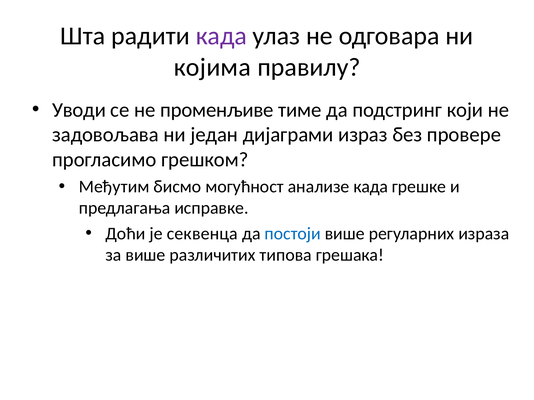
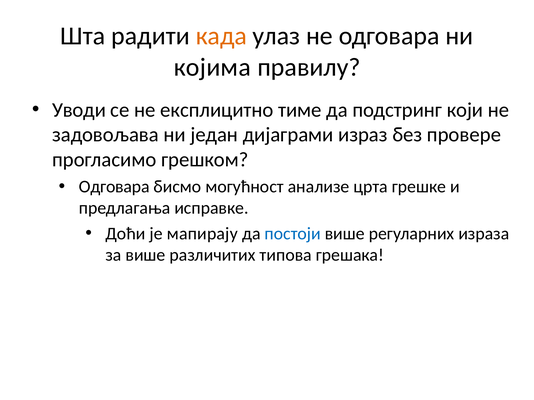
када colour: purple -> orange (221, 36)
променљиве: променљиве -> експлицитно (217, 110)
Међутим: Међутим -> Одговара (114, 187)
анализе када: када -> црта (371, 187)
секвенца: секвенца -> мапирају (202, 234)
